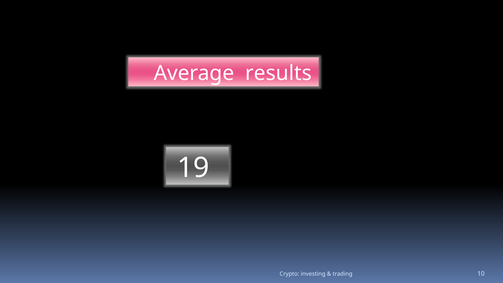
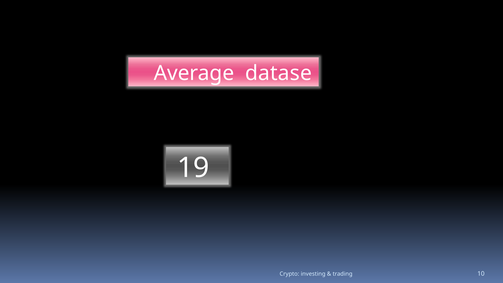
results: results -> datase (278, 73)
